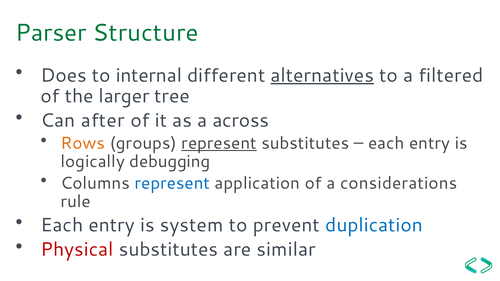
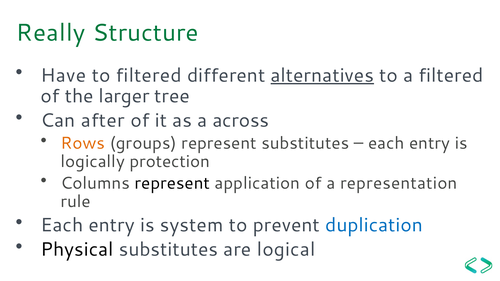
Parser: Parser -> Really (51, 33)
Does: Does -> Have (63, 75)
to internal: internal -> filtered (149, 75)
represent underline: present -> none (219, 143)
debugging: debugging -> protection (170, 162)
represent colour: blue -> black (172, 183)
considerations: considerations -> representation (399, 183)
Physical colour: red -> black (77, 250)
similar: similar -> logical (286, 250)
